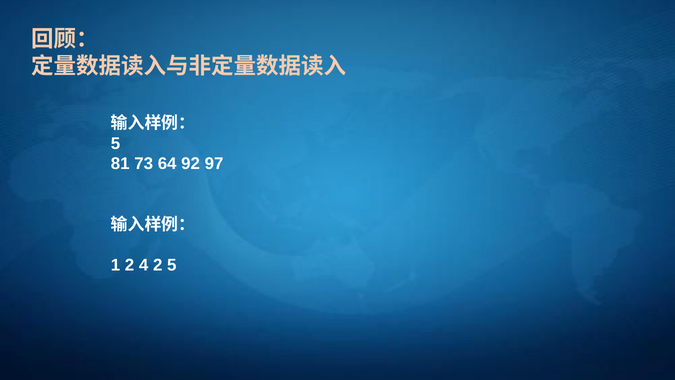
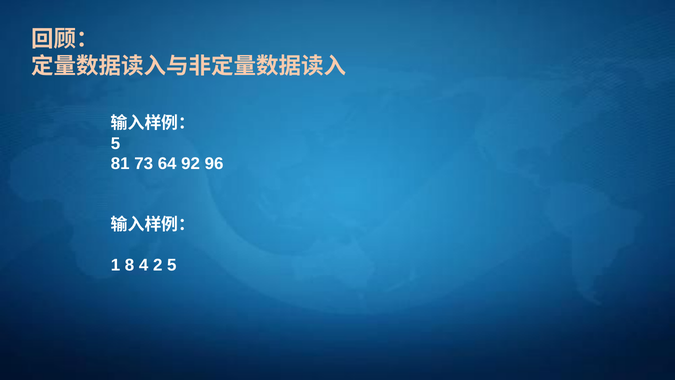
97: 97 -> 96 (214, 164)
1 2: 2 -> 8 (130, 265)
